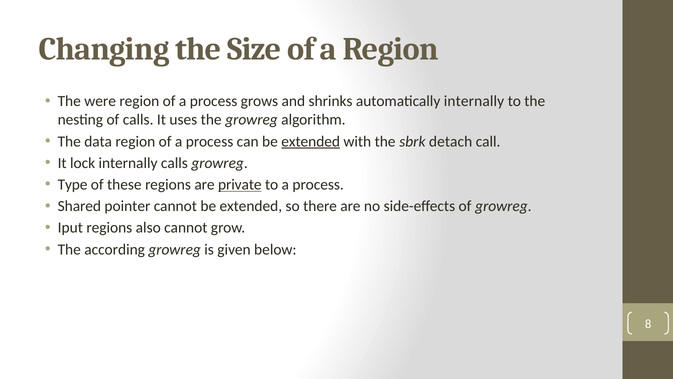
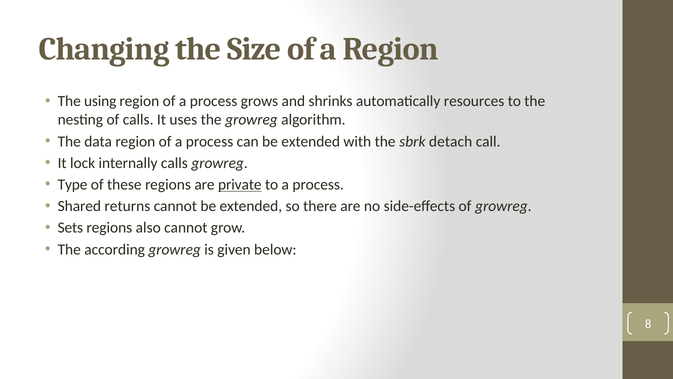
were: were -> using (100, 101)
automatically internally: internally -> resources (474, 101)
extended underline: present -> none (311, 141)
pointer: pointer -> returns (127, 206)
Iput: Iput -> Sets (70, 228)
